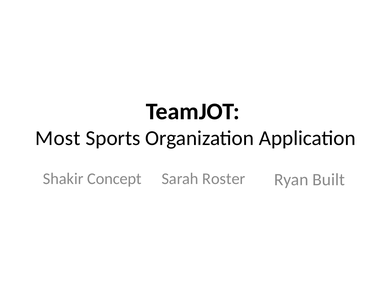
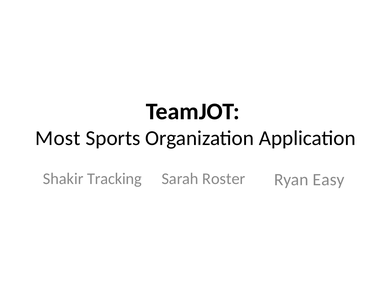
Concept: Concept -> Tracking (114, 179)
Built: Built -> Easy (329, 180)
